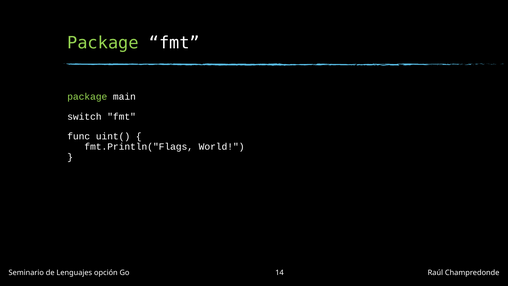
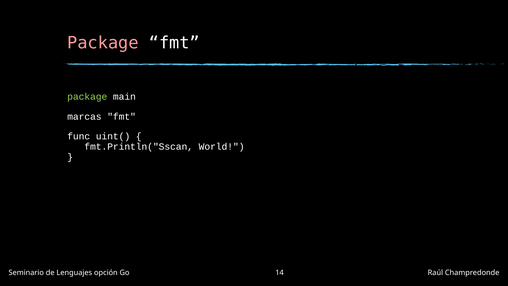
Package colour: light green -> pink (103, 43)
switch: switch -> marcas (84, 117)
fmt.Println("Flags: fmt.Println("Flags -> fmt.Println("Sscan (139, 147)
